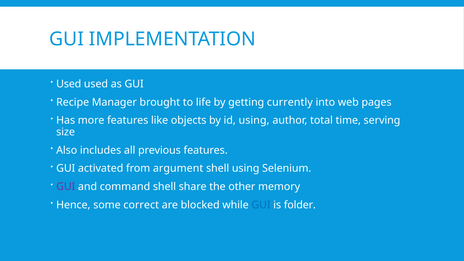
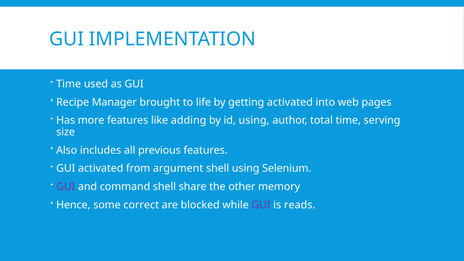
Used: Used -> Time (69, 84)
getting currently: currently -> activated (290, 102)
objects: objects -> adding (189, 120)
GUI colour: blue -> purple (261, 205)
folder: folder -> reads (300, 205)
